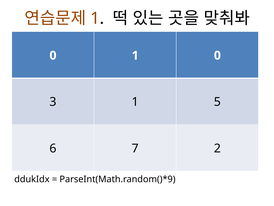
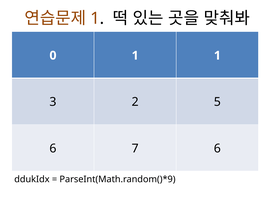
1 0: 0 -> 1 (217, 55)
3 1: 1 -> 2 (135, 102)
7 2: 2 -> 6 (217, 148)
